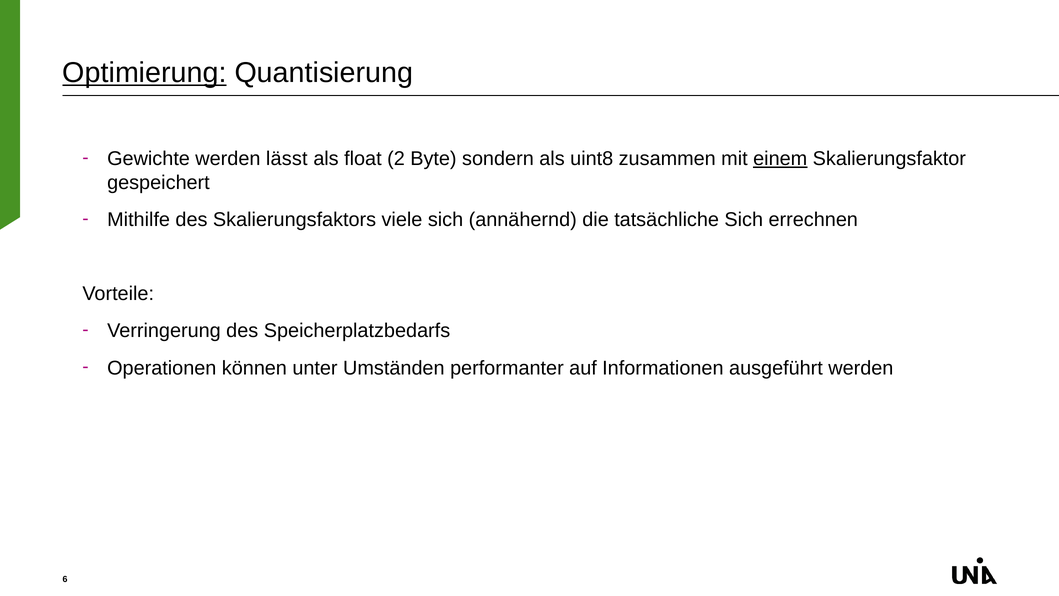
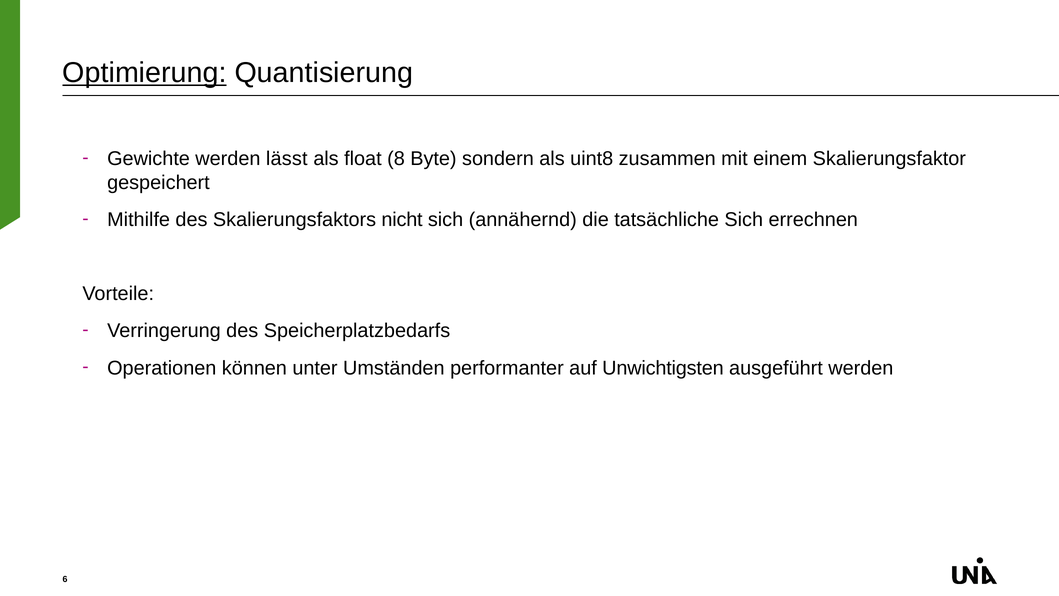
2: 2 -> 8 (396, 159)
einem underline: present -> none (780, 159)
viele: viele -> nicht (402, 220)
Informationen: Informationen -> Unwichtigsten (663, 368)
